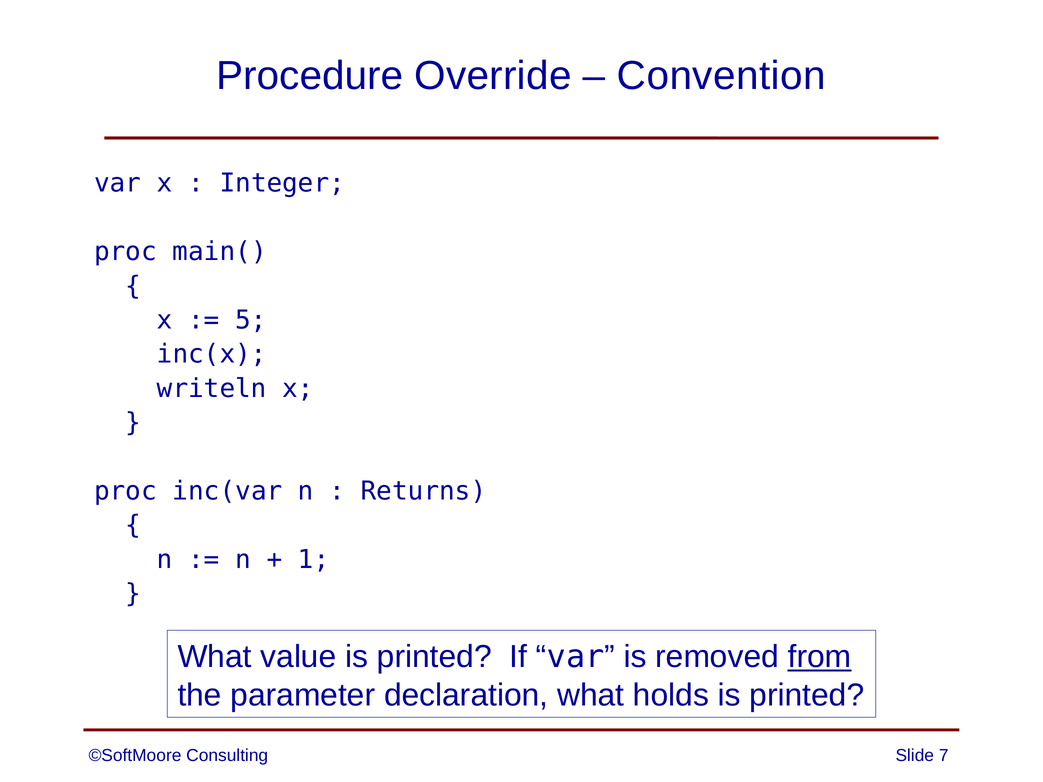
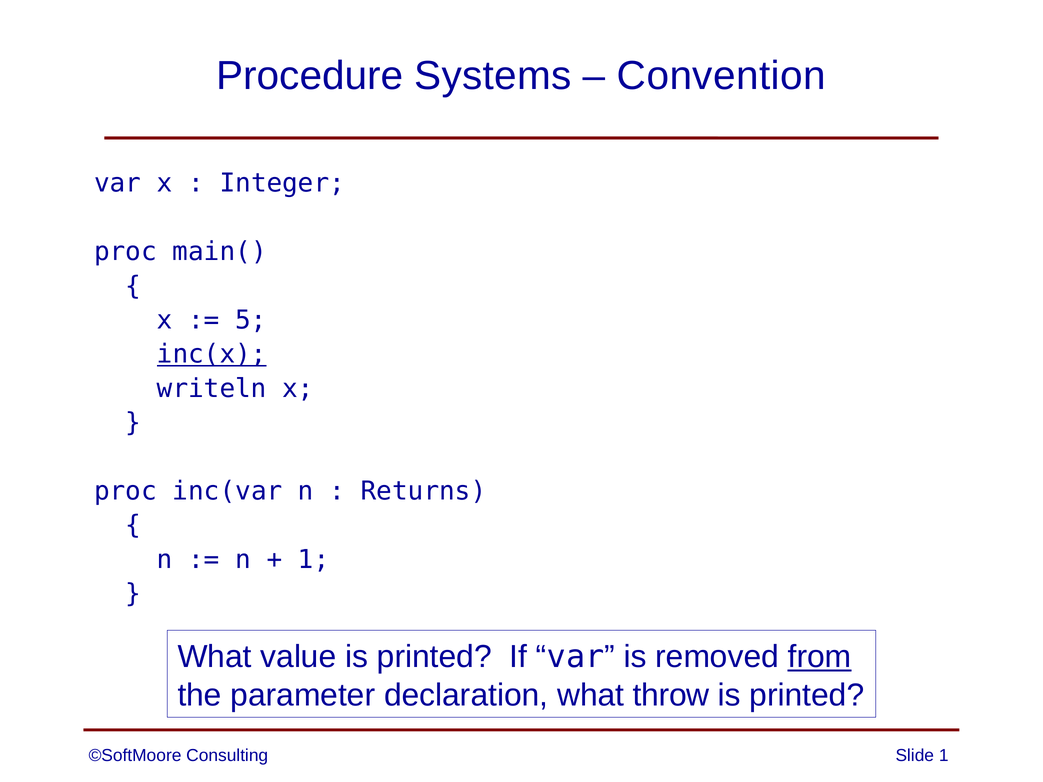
Override: Override -> Systems (493, 76)
inc(x underline: none -> present (212, 354)
holds: holds -> throw (671, 695)
Slide 7: 7 -> 1 (944, 756)
